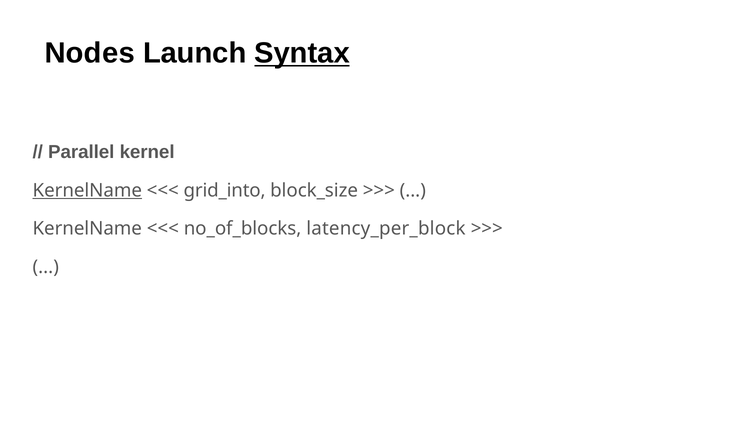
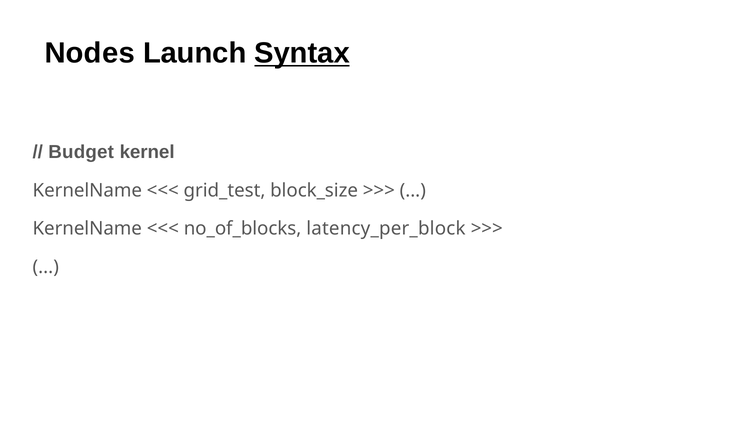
Parallel: Parallel -> Budget (81, 152)
KernelName underline: present -> none (87, 190)
grid_into: grid_into -> grid_test (225, 190)
